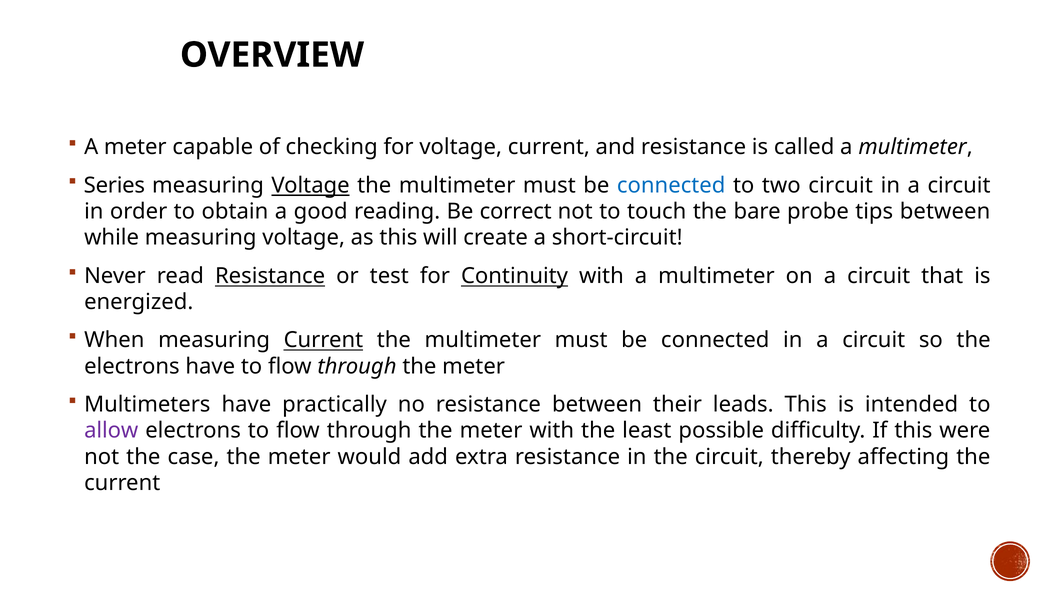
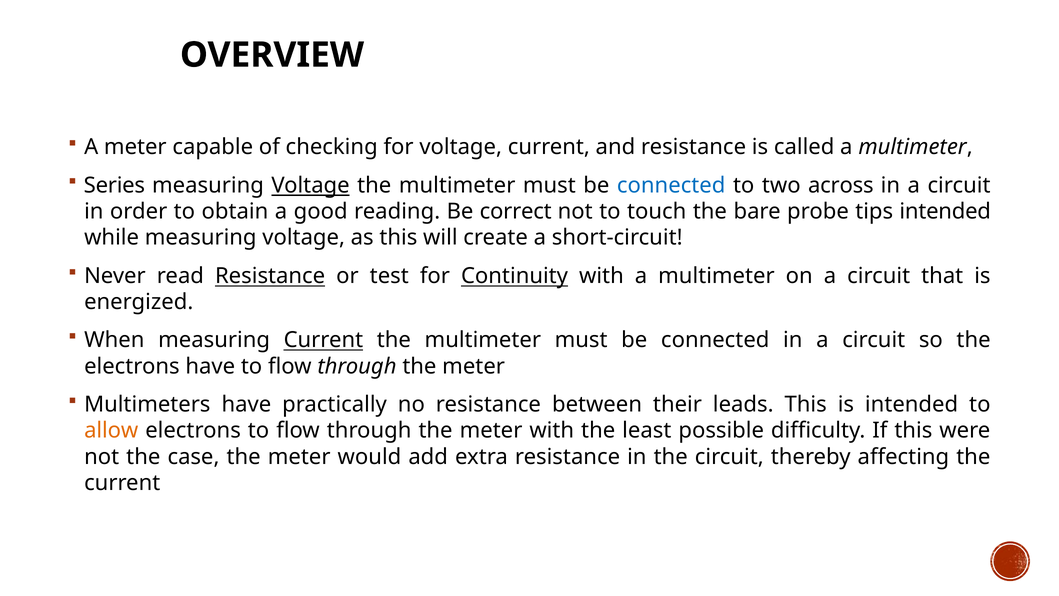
two circuit: circuit -> across (841, 185)
tips between: between -> intended (945, 211)
allow colour: purple -> orange (111, 430)
